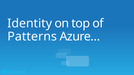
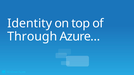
Patterns: Patterns -> Through (32, 37)
